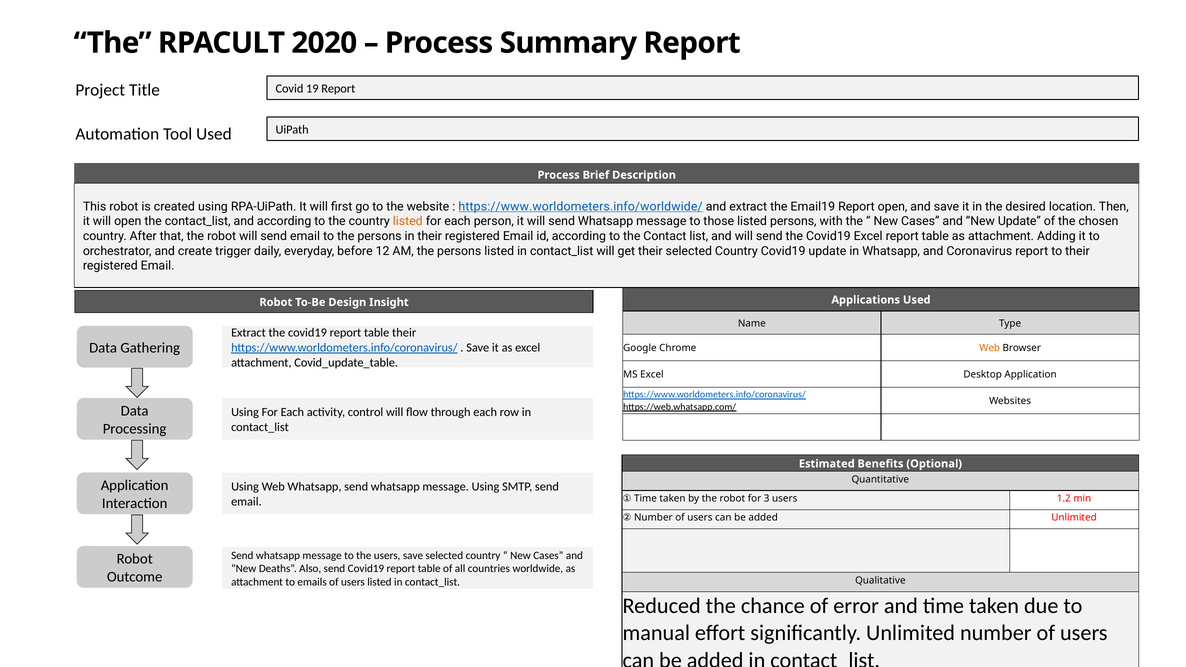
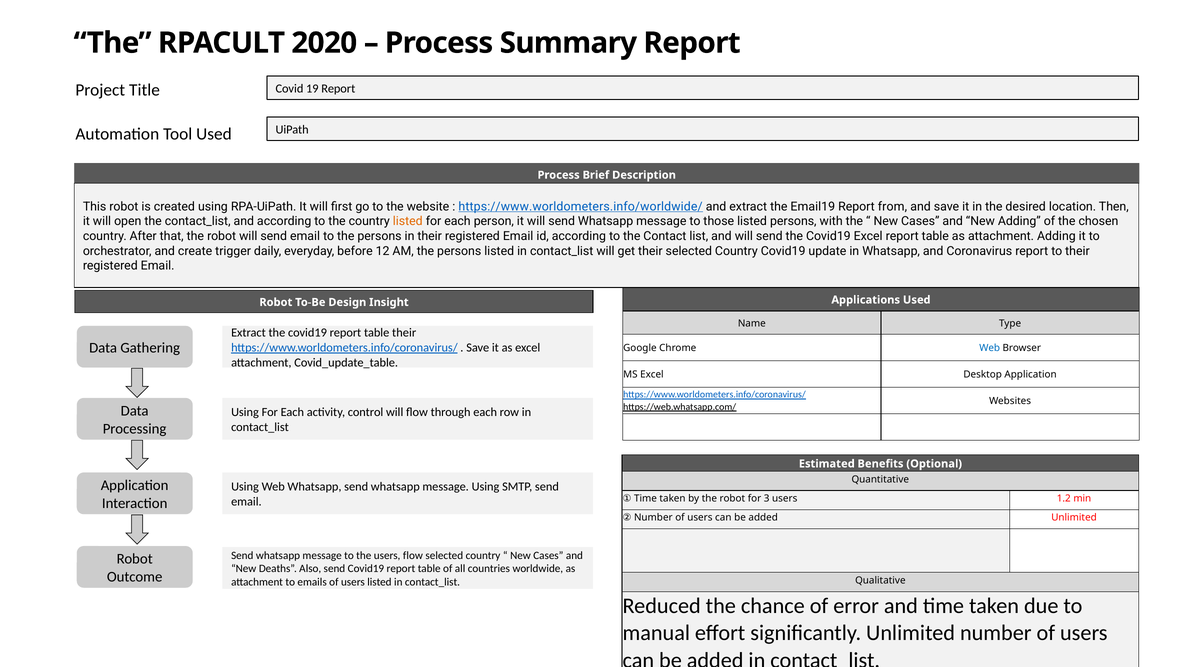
Report open: open -> from (892, 207)
New Update: Update -> Adding (1019, 221)
Web colour: orange -> blue (990, 348)
users save: save -> flow (413, 555)
